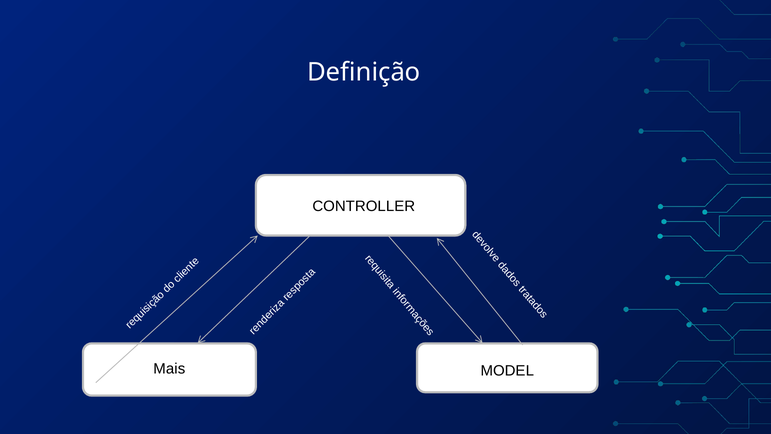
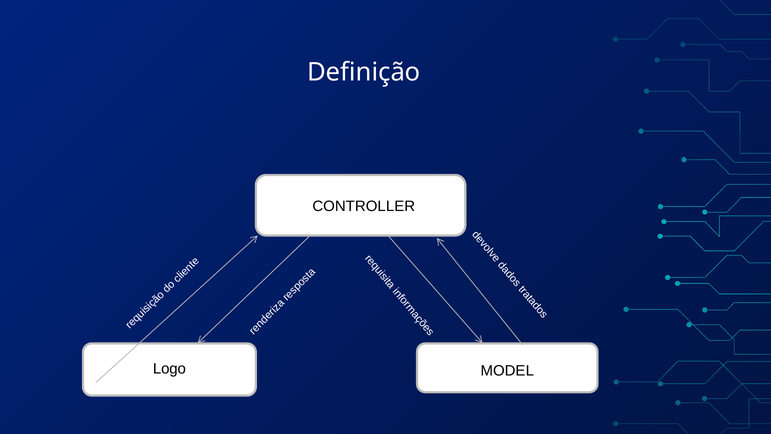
Mais: Mais -> Logo (169, 369)
